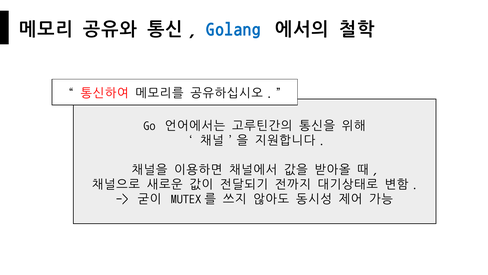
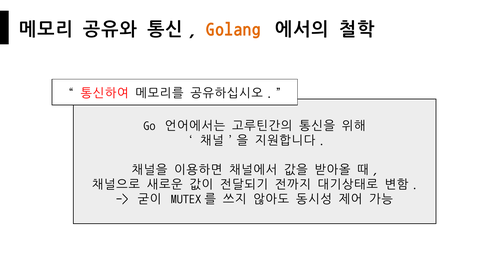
Golang colour: blue -> orange (233, 29)
